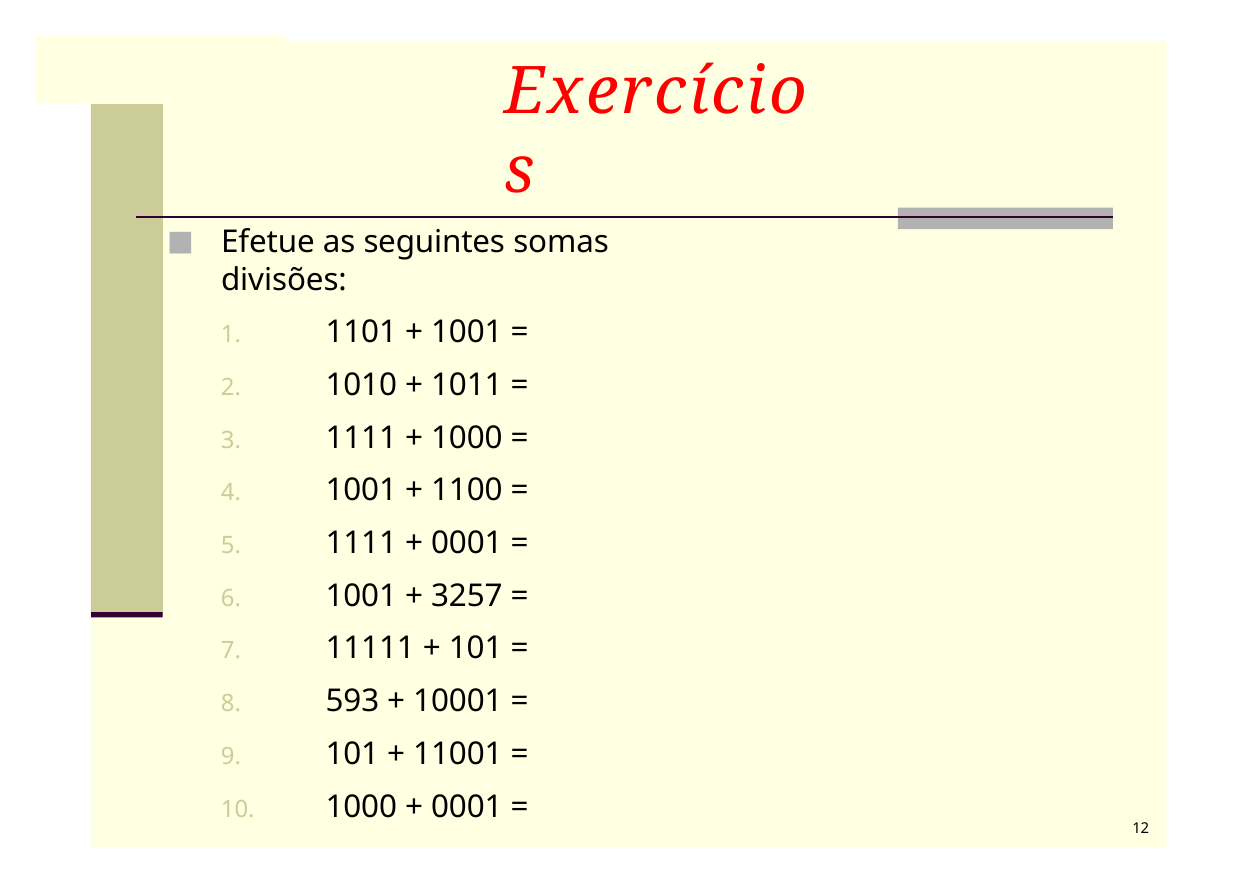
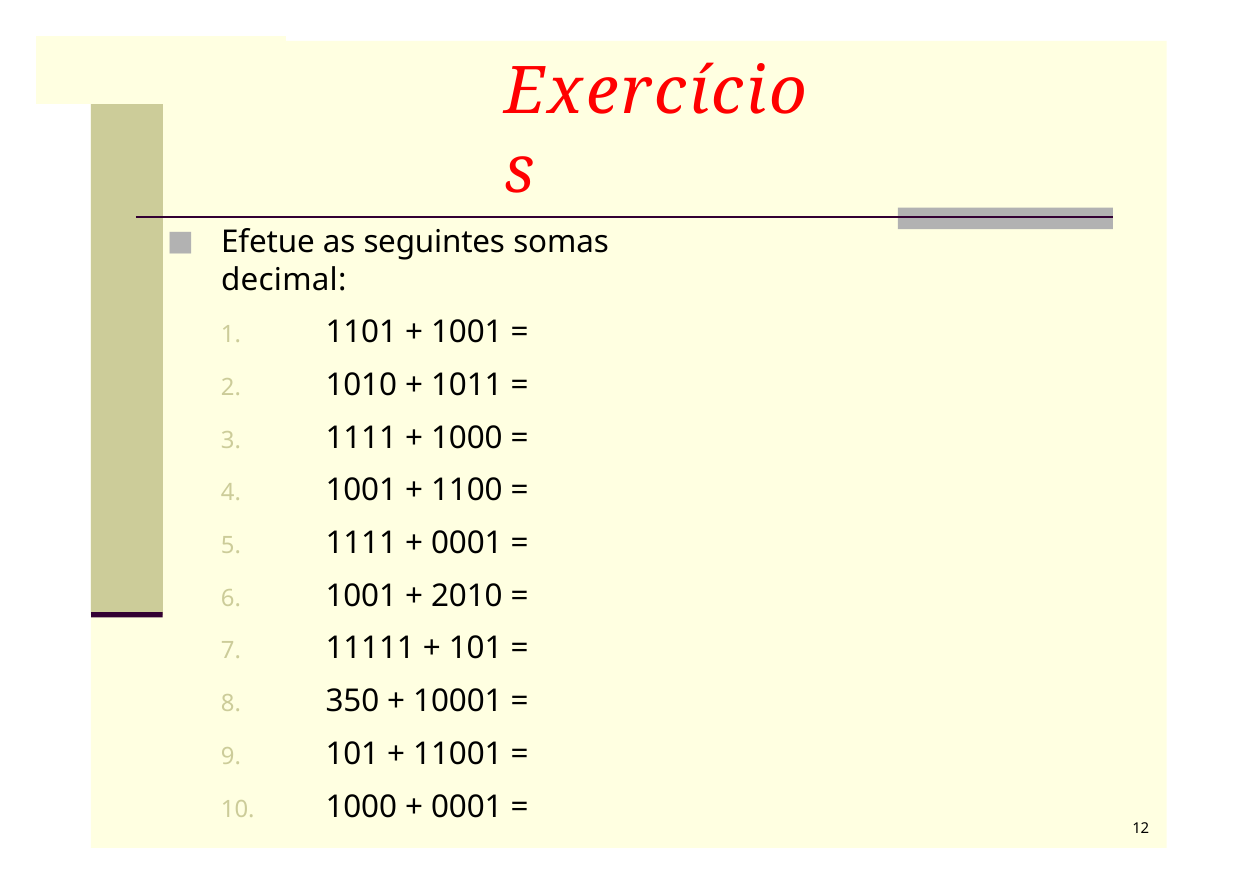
divisões: divisões -> decimal (284, 280)
3257: 3257 -> 2010 (467, 596)
593: 593 -> 350 (352, 701)
